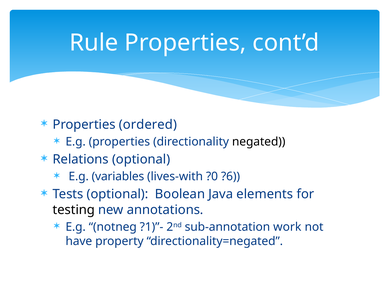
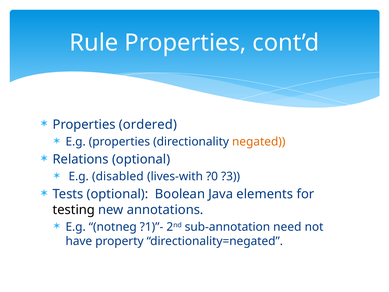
negated colour: black -> orange (259, 142)
variables: variables -> disabled (118, 176)
?6: ?6 -> ?3 (231, 176)
work: work -> need (287, 227)
